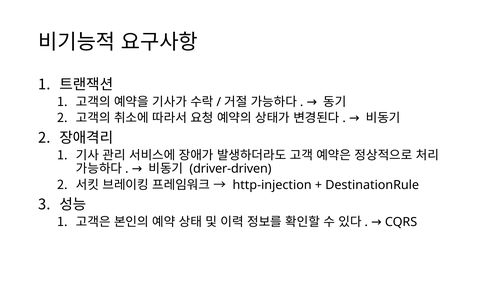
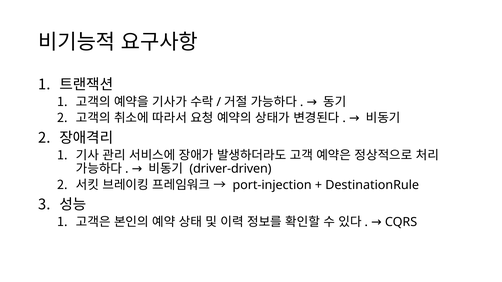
http-injection: http-injection -> port-injection (272, 185)
